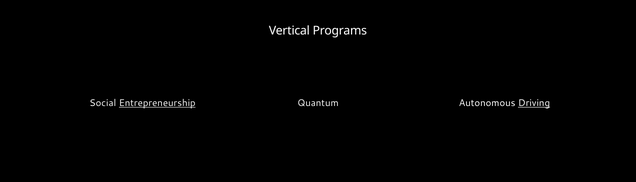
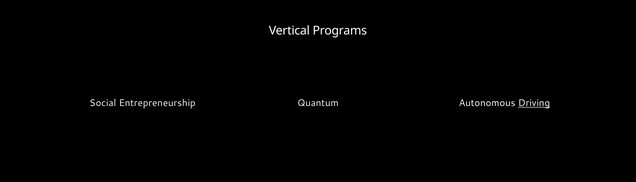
Entrepreneurship underline: present -> none (157, 103)
